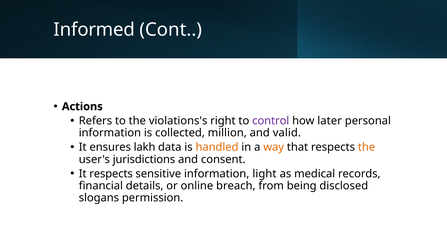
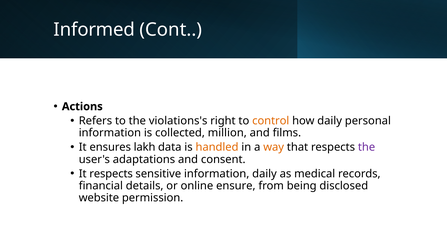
control colour: purple -> orange (271, 121)
how later: later -> daily (330, 121)
valid: valid -> films (287, 133)
the colour: orange -> purple (367, 148)
jurisdictions: jurisdictions -> adaptations (144, 160)
information light: light -> daily (265, 174)
breach: breach -> ensure (236, 186)
slogans: slogans -> website (99, 198)
